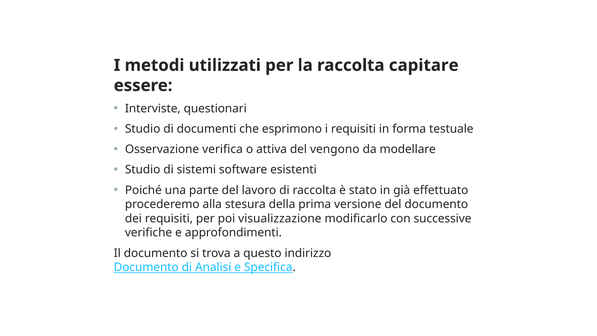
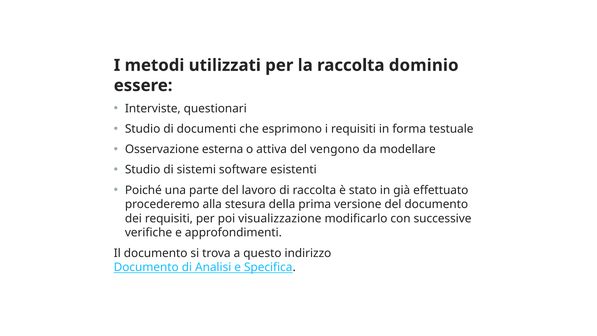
capitare: capitare -> dominio (424, 65)
verifica: verifica -> esterna (223, 149)
